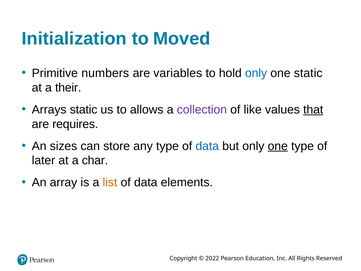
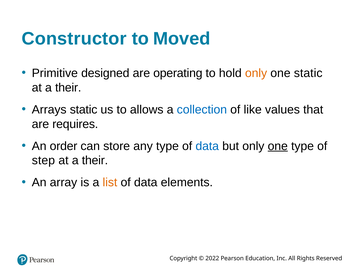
Initialization: Initialization -> Constructor (74, 39)
numbers: numbers -> designed (105, 73)
variables: variables -> operating (178, 73)
only colour: blue -> orange (256, 73)
collection colour: purple -> blue (202, 110)
that underline: present -> none (313, 110)
sizes: sizes -> order (64, 146)
later: later -> step (43, 160)
char: char -> their (95, 160)
